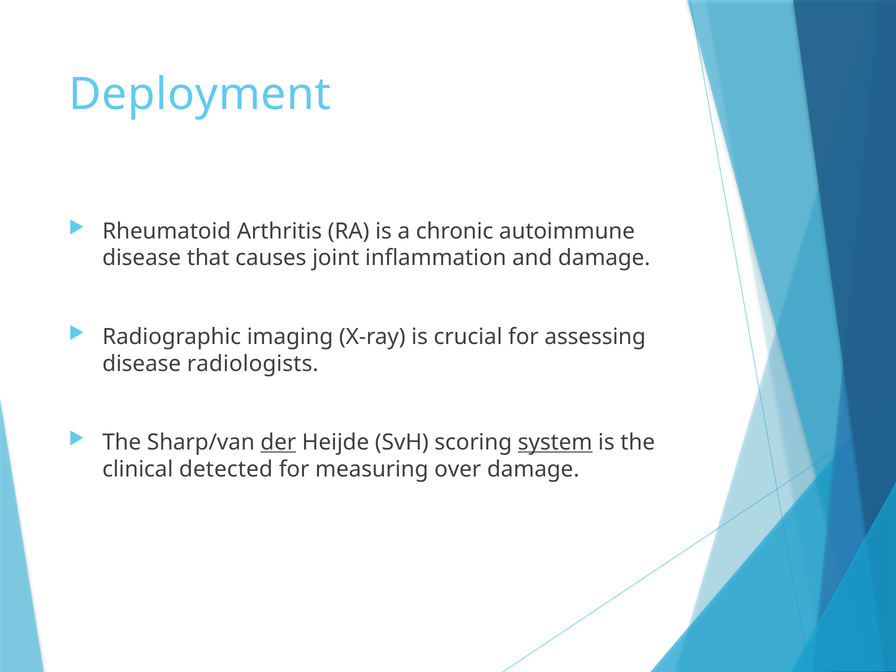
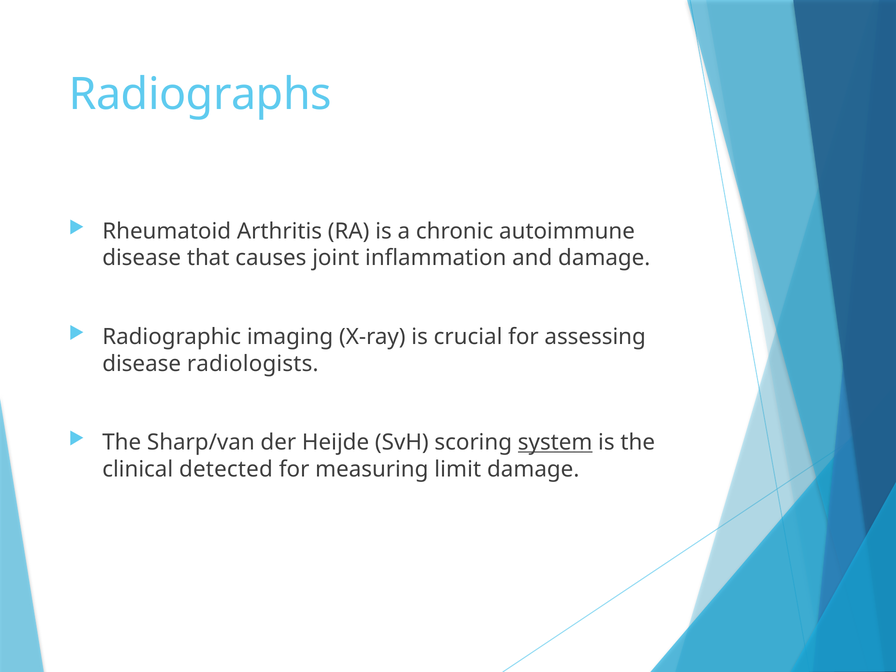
Deployment: Deployment -> Radiographs (200, 94)
der underline: present -> none (278, 442)
over: over -> limit (458, 469)
